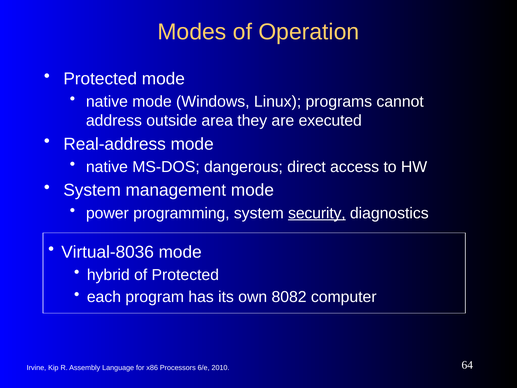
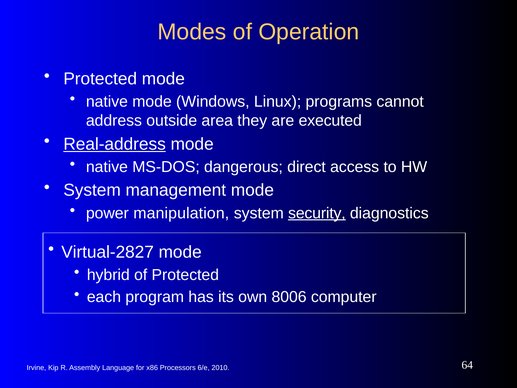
Real-address underline: none -> present (115, 144)
programming: programming -> manipulation (181, 213)
Virtual-8036: Virtual-8036 -> Virtual-2827 (108, 252)
8082: 8082 -> 8006 (289, 297)
